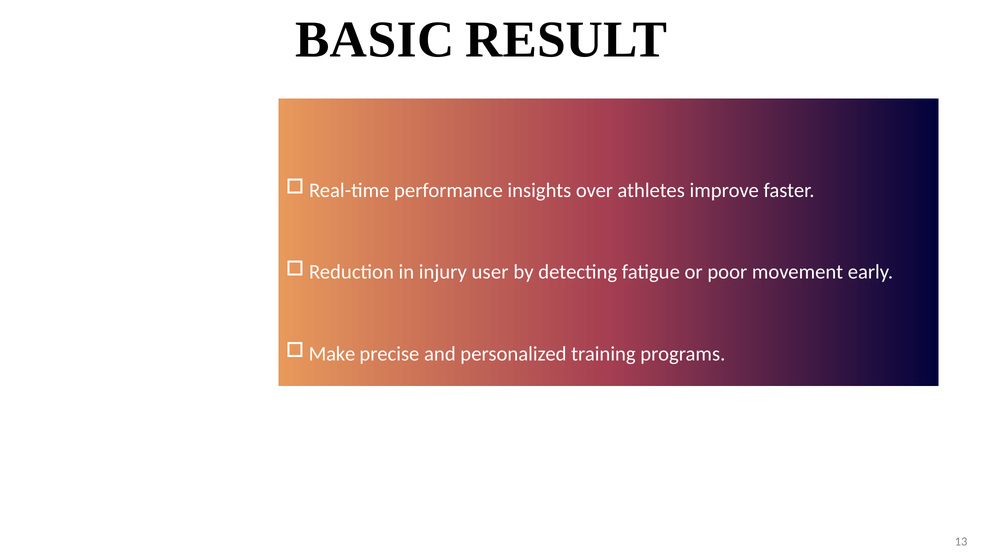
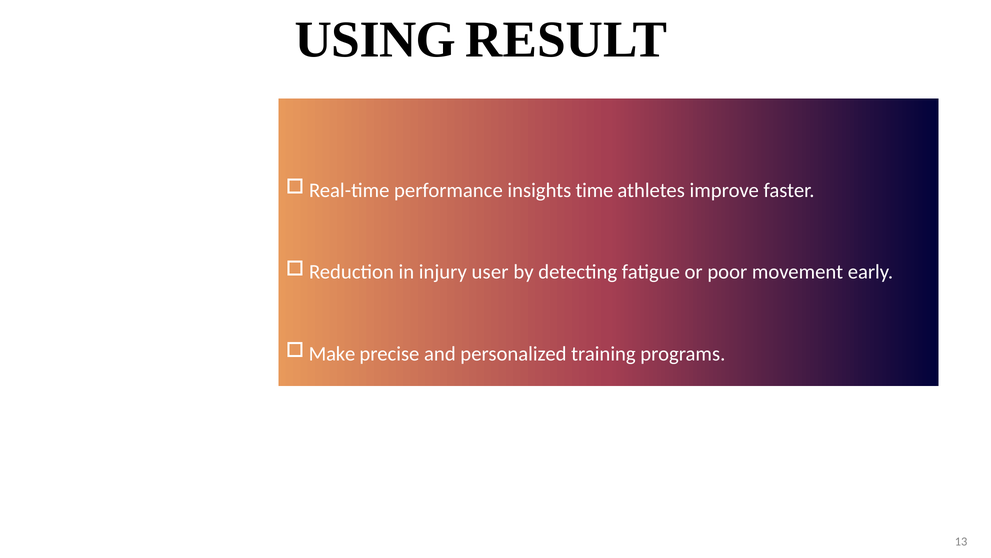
BASIC: BASIC -> USING (375, 39)
over: over -> time (594, 190)
